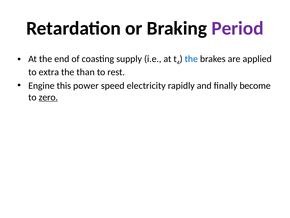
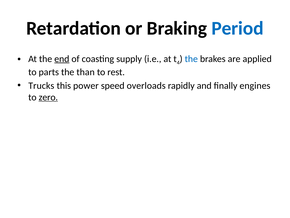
Period colour: purple -> blue (237, 28)
end underline: none -> present (62, 59)
extra: extra -> parts (49, 72)
Engine: Engine -> Trucks (41, 85)
electricity: electricity -> overloads (146, 85)
become: become -> engines (255, 85)
